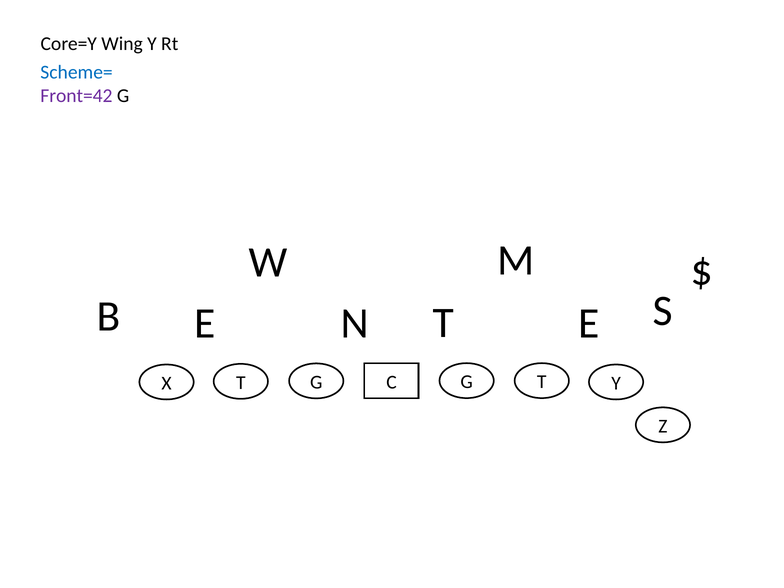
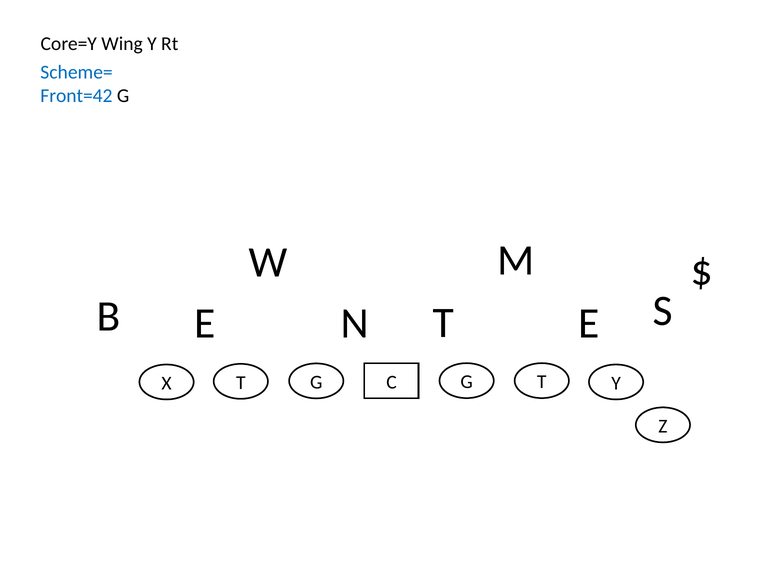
Front=42 colour: purple -> blue (76, 96)
